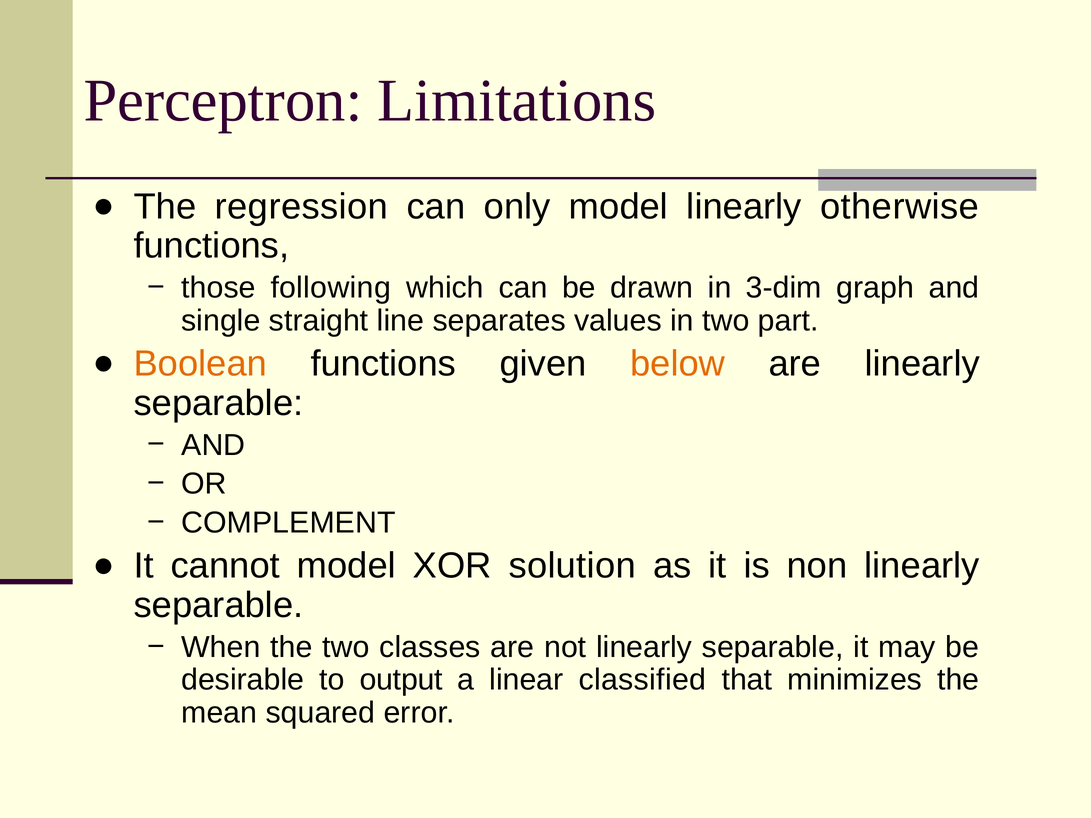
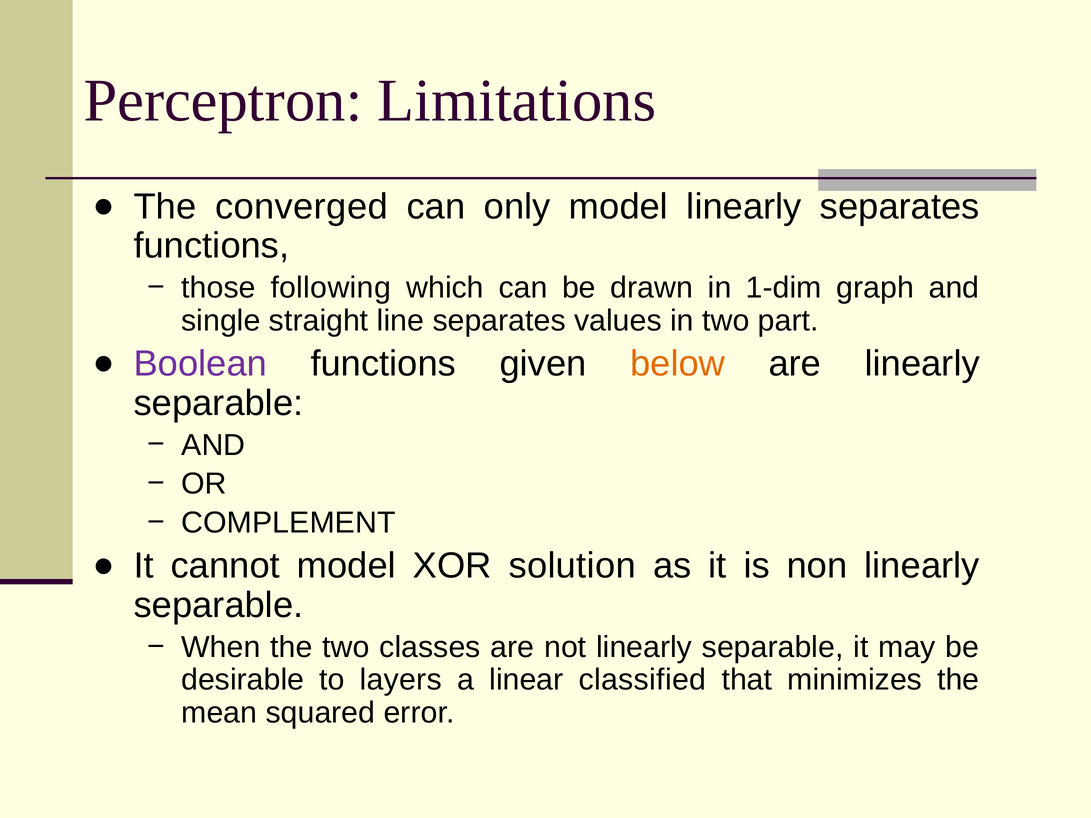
regression: regression -> converged (301, 207)
linearly otherwise: otherwise -> separates (900, 207)
3-dim: 3-dim -> 1-dim (784, 288)
Boolean colour: orange -> purple (200, 364)
output: output -> layers (401, 680)
